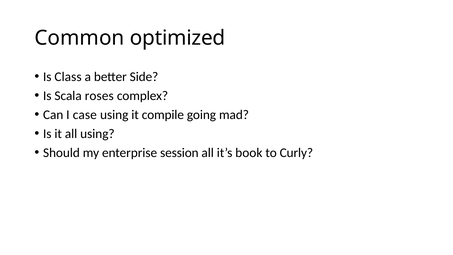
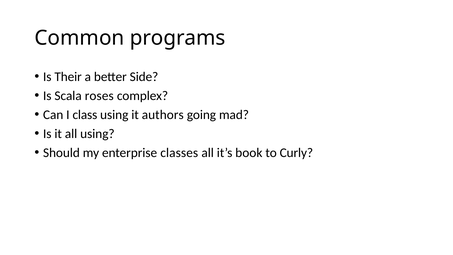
optimized: optimized -> programs (178, 38)
Class: Class -> Their (68, 77)
case: case -> class (85, 115)
compile: compile -> authors (163, 115)
session: session -> classes (179, 153)
